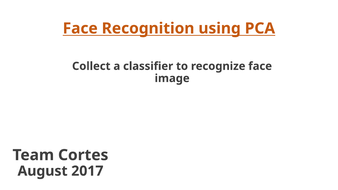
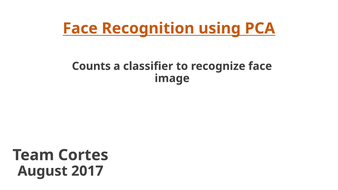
Collect: Collect -> Counts (91, 66)
